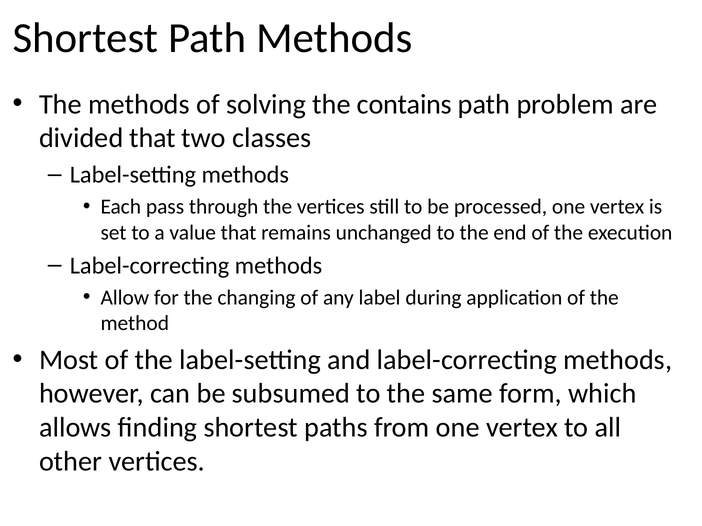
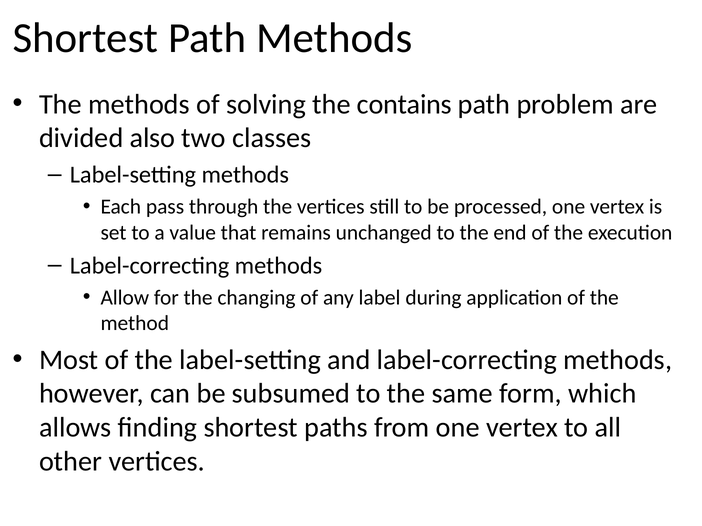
divided that: that -> also (153, 138)
